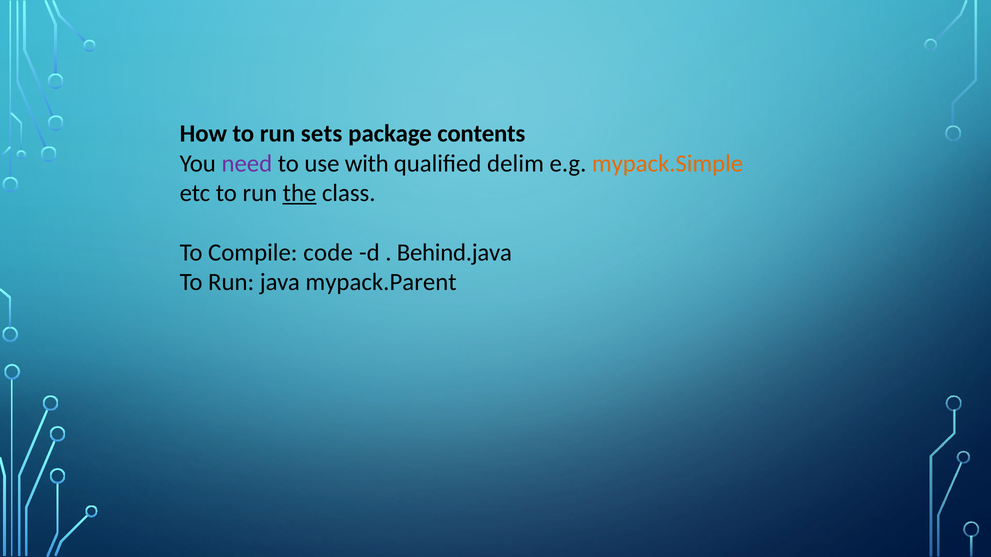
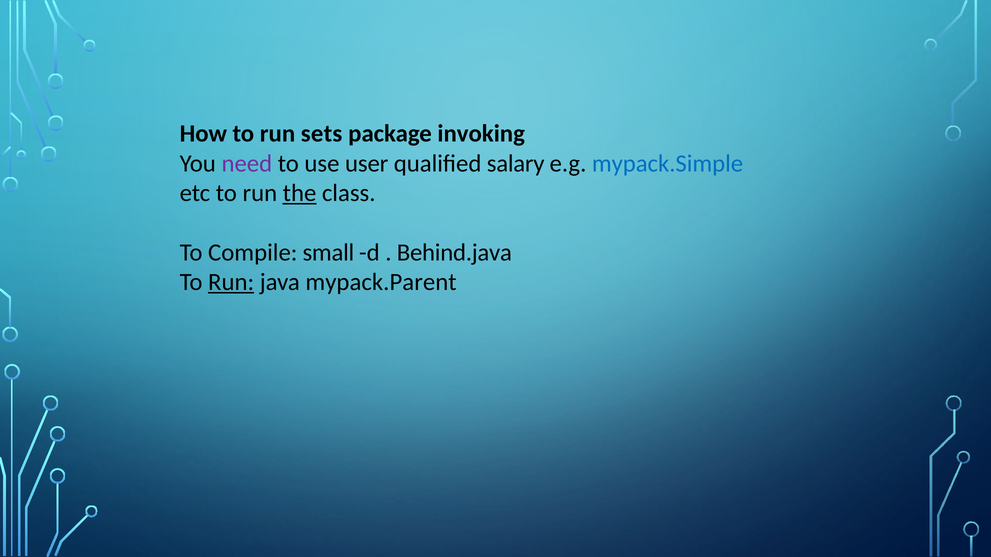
contents: contents -> invoking (481, 134)
with: with -> user (367, 164)
delim: delim -> salary (516, 164)
mypack.Simple colour: orange -> blue (668, 164)
code: code -> small (328, 253)
Run underline: none -> present (231, 283)
